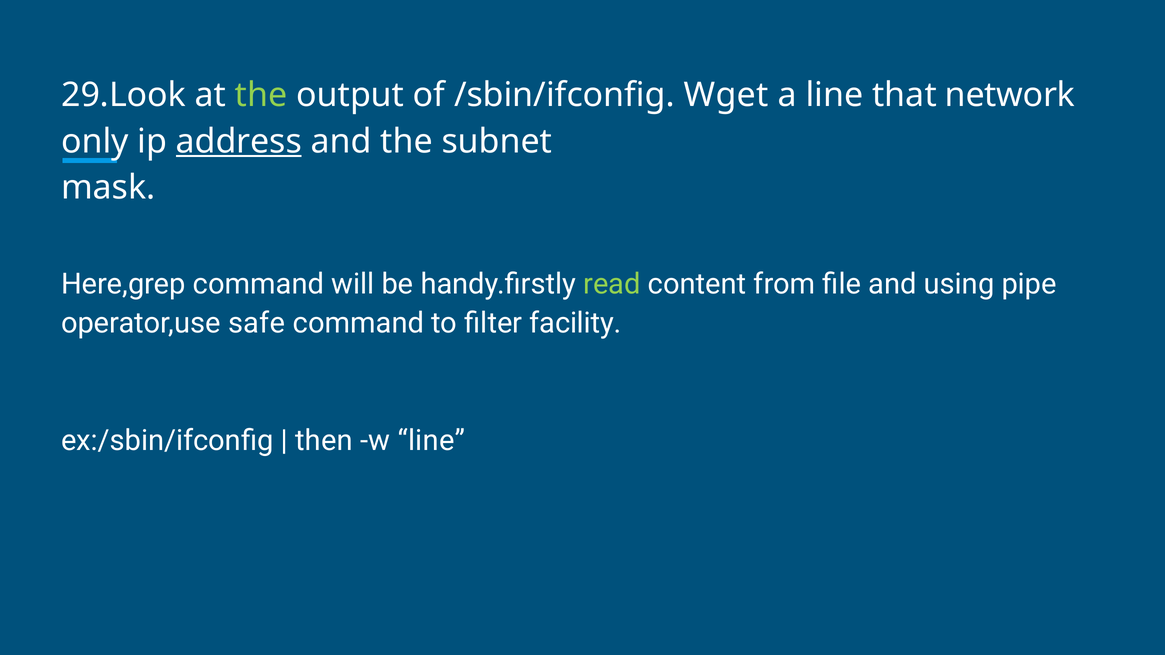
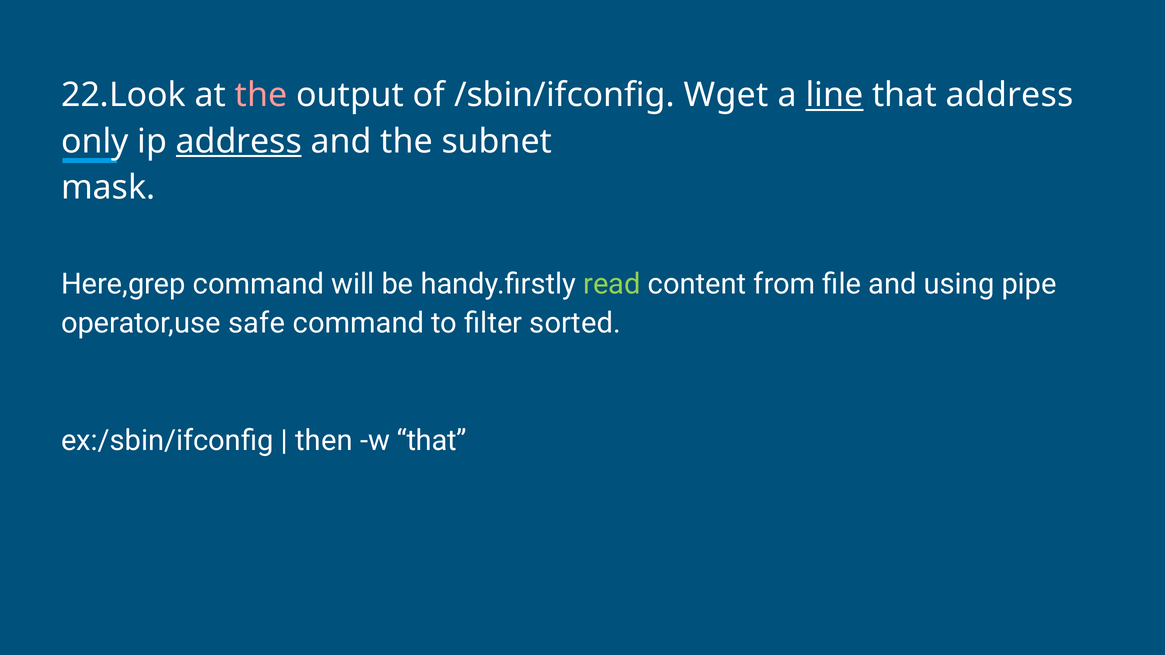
29.Look: 29.Look -> 22.Look (124, 95)
the colour: light green -> pink (261, 95)
line underline: none -> present (835, 95)
that network: network -> address (1010, 95)
facility: facility -> sorted (575, 323)
w line: line -> that (432, 441)
